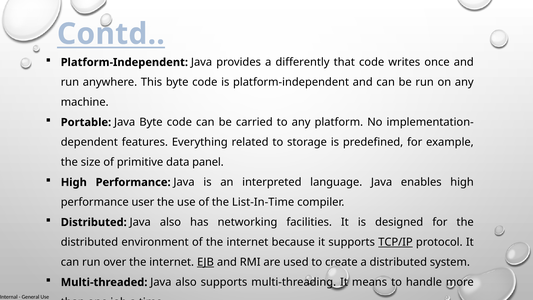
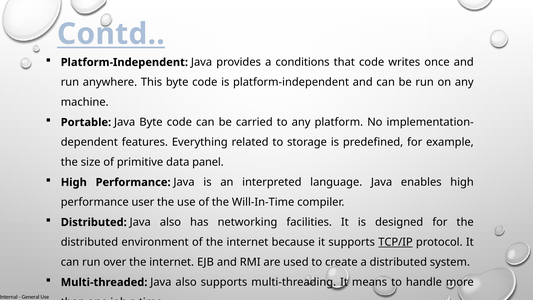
differently: differently -> conditions (303, 62)
List-In-Time: List-In-Time -> Will-In-Time (263, 202)
EJB underline: present -> none (205, 262)
